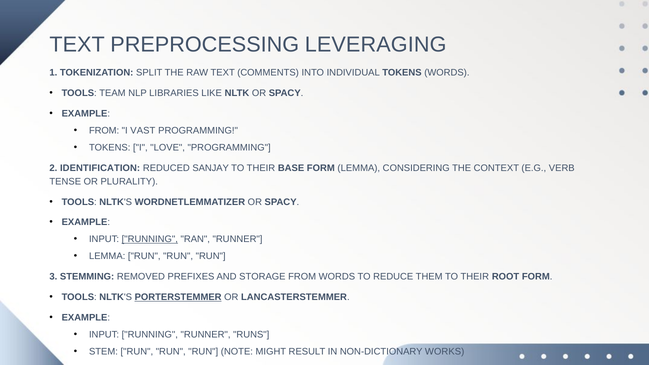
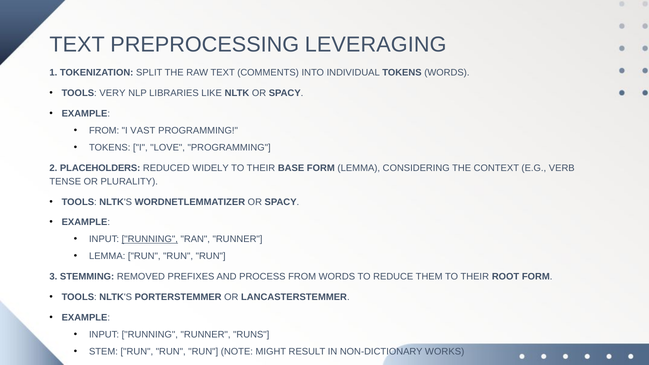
TEAM: TEAM -> VERY (112, 93)
IDENTIFICATION: IDENTIFICATION -> PLACEHOLDERS (100, 168)
SANJAY: SANJAY -> WIDELY (211, 168)
STORAGE: STORAGE -> PROCESS (262, 277)
PORTERSTEMMER underline: present -> none (178, 297)
